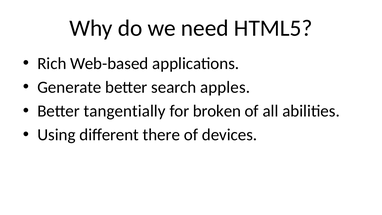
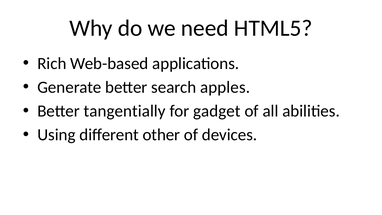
broken: broken -> gadget (217, 111)
there: there -> other (161, 135)
